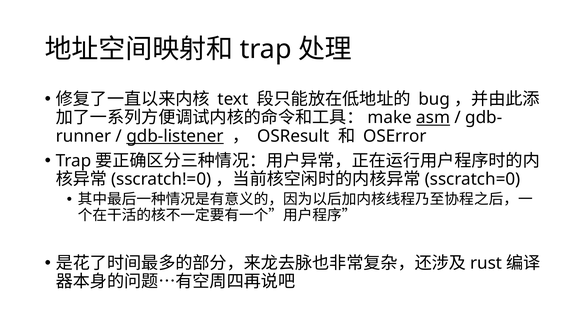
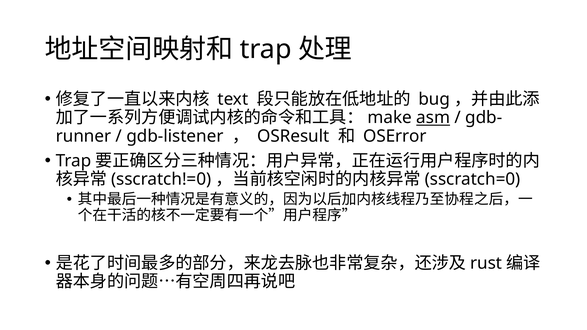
gdb-listener underline: present -> none (175, 136)
